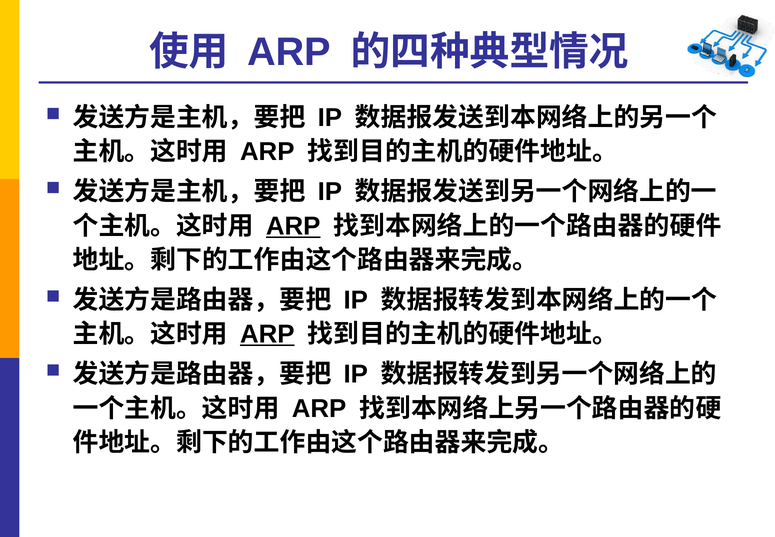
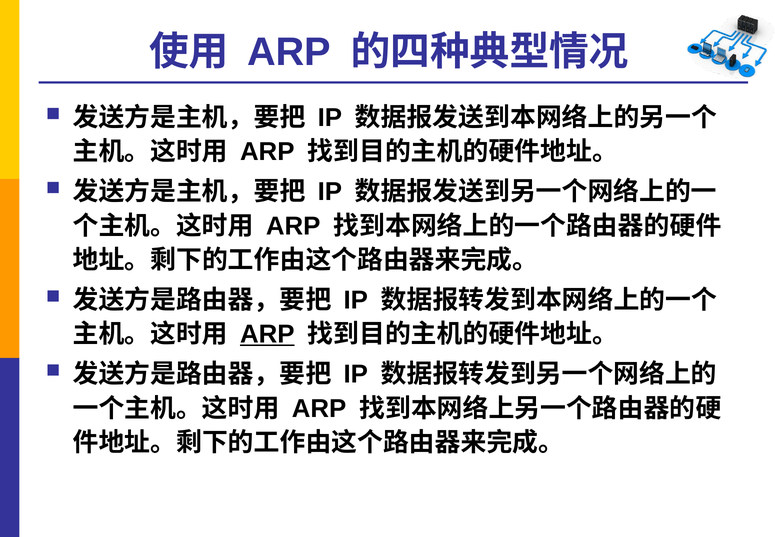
ARP underline: present -> none (293, 226)
